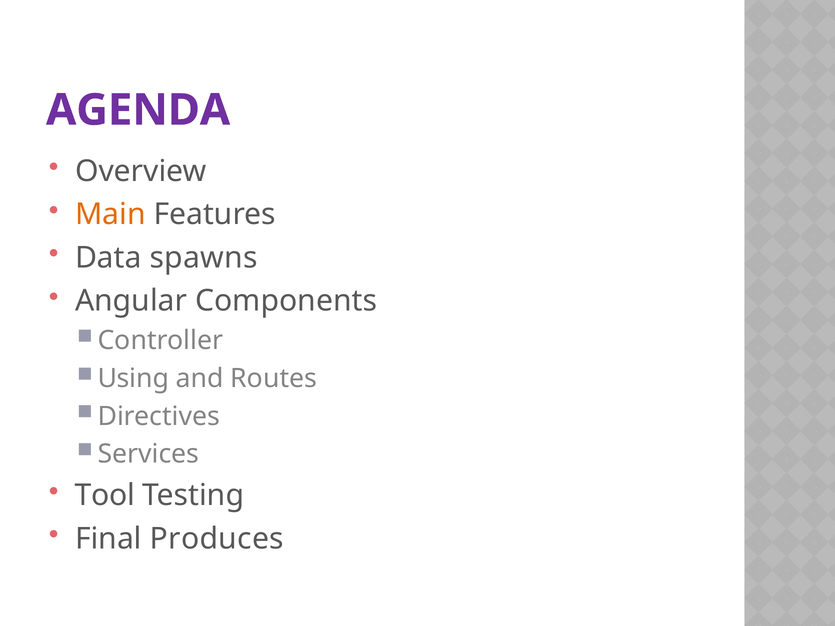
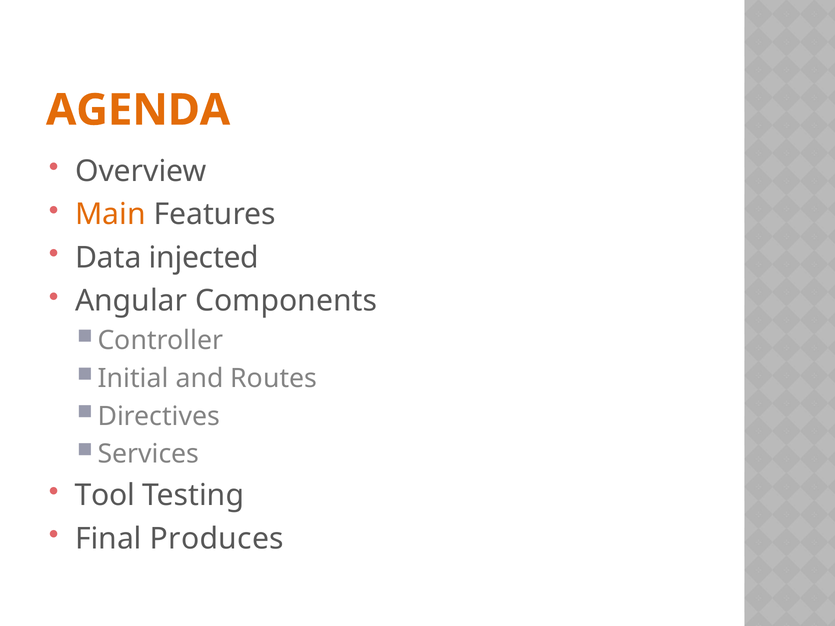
AGENDA colour: purple -> orange (138, 110)
spawns: spawns -> injected (204, 258)
Using: Using -> Initial (133, 379)
